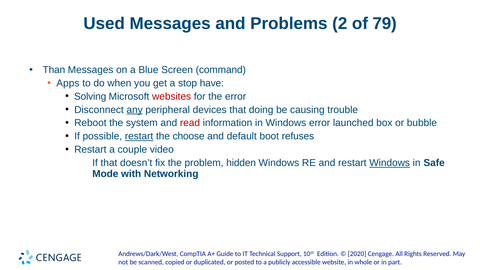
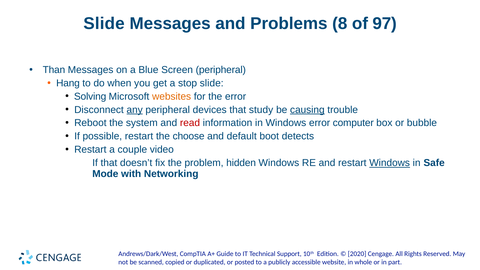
Used: Used -> Slide (104, 23)
2: 2 -> 8 (340, 23)
79: 79 -> 97 (385, 23)
Screen command: command -> peripheral (221, 70)
Apps: Apps -> Hang (68, 83)
stop have: have -> slide (212, 83)
websites colour: red -> orange (172, 96)
doing: doing -> study (261, 110)
causing underline: none -> present (307, 110)
launched: launched -> computer (353, 123)
restart underline: present -> none (139, 136)
refuses: refuses -> detects (298, 136)
